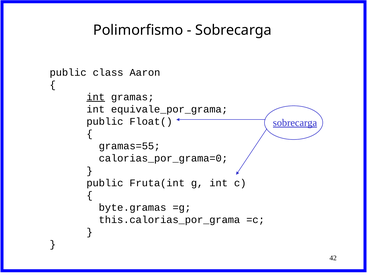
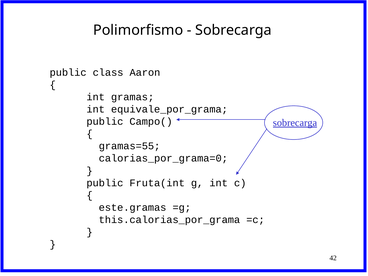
int underline: present -> none (96, 97)
Float(: Float( -> Campo( (151, 122)
byte.gramas: byte.gramas -> este.gramas (133, 207)
